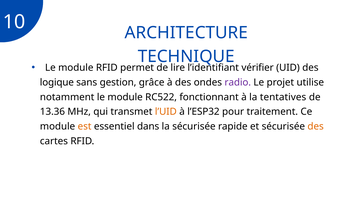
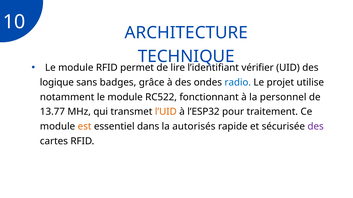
gestion: gestion -> badges (118, 83)
radio colour: purple -> blue (238, 83)
tentatives: tentatives -> personnel (283, 97)
13.36: 13.36 -> 13.77 (52, 112)
la sécurisée: sécurisée -> autorisés (194, 127)
des colour: orange -> purple (316, 127)
